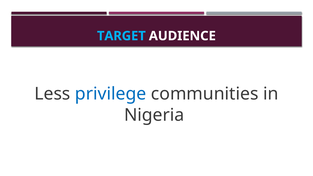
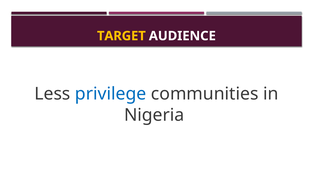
TARGET colour: light blue -> yellow (121, 36)
